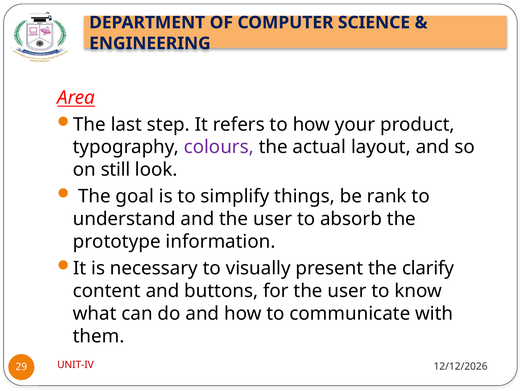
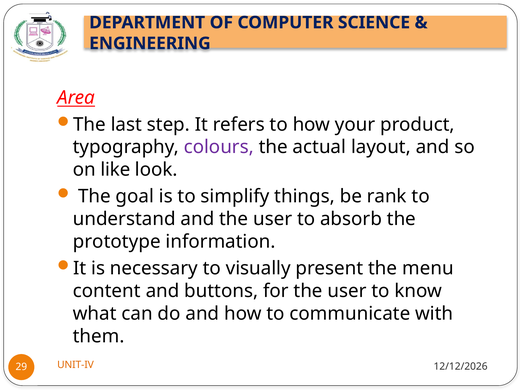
still: still -> like (115, 170)
clarify: clarify -> menu (428, 268)
UNIT-IV colour: red -> orange (76, 365)
